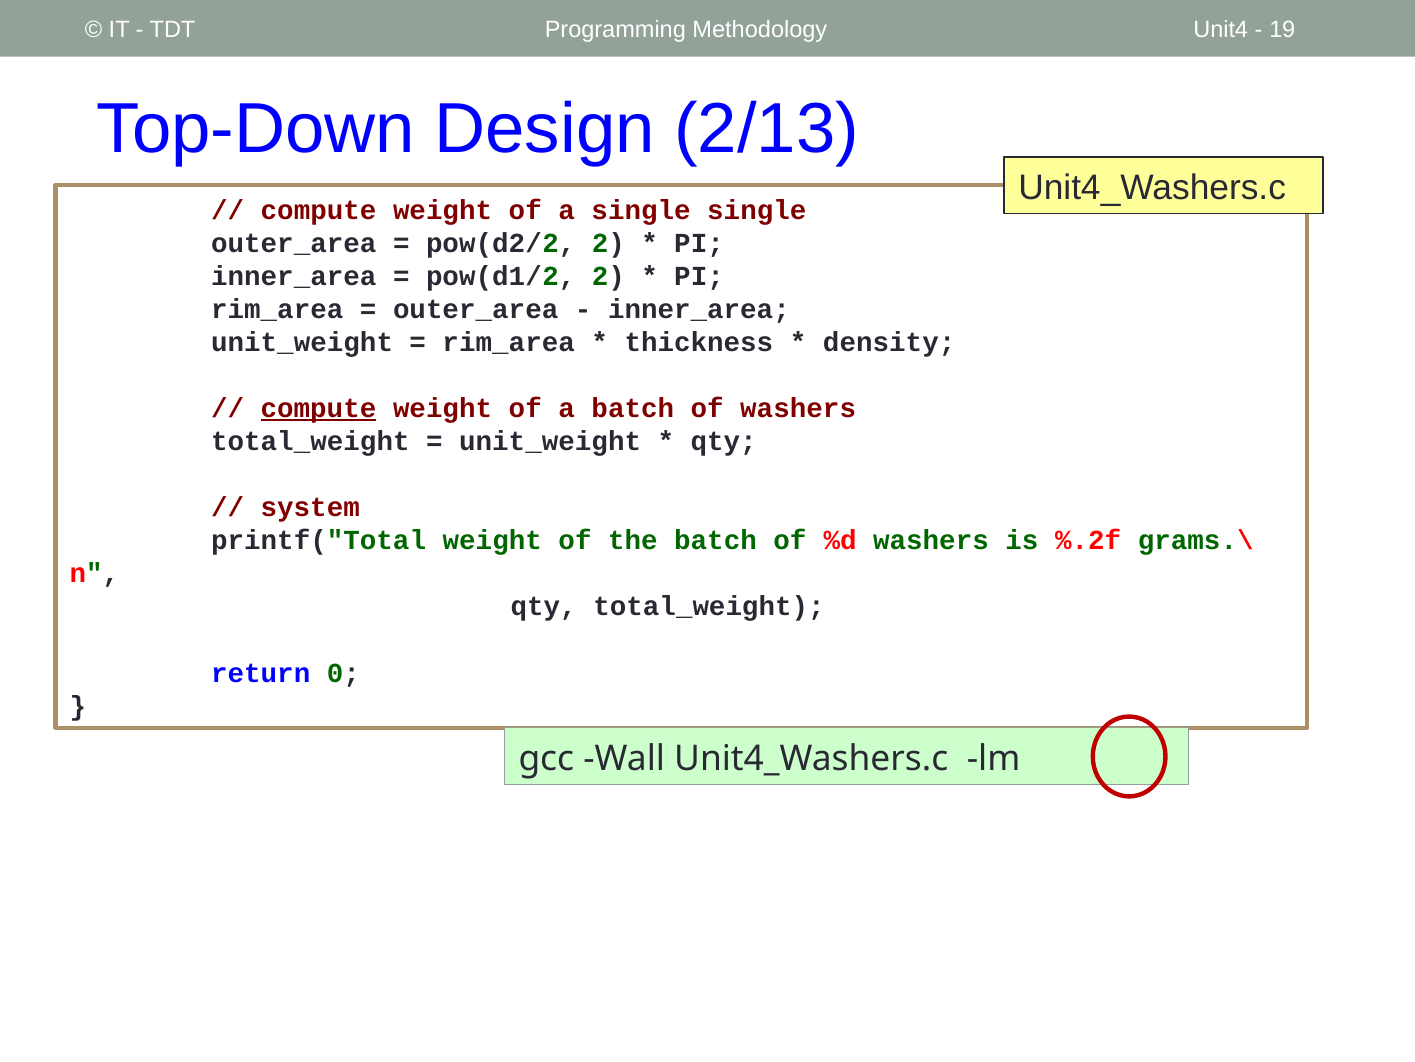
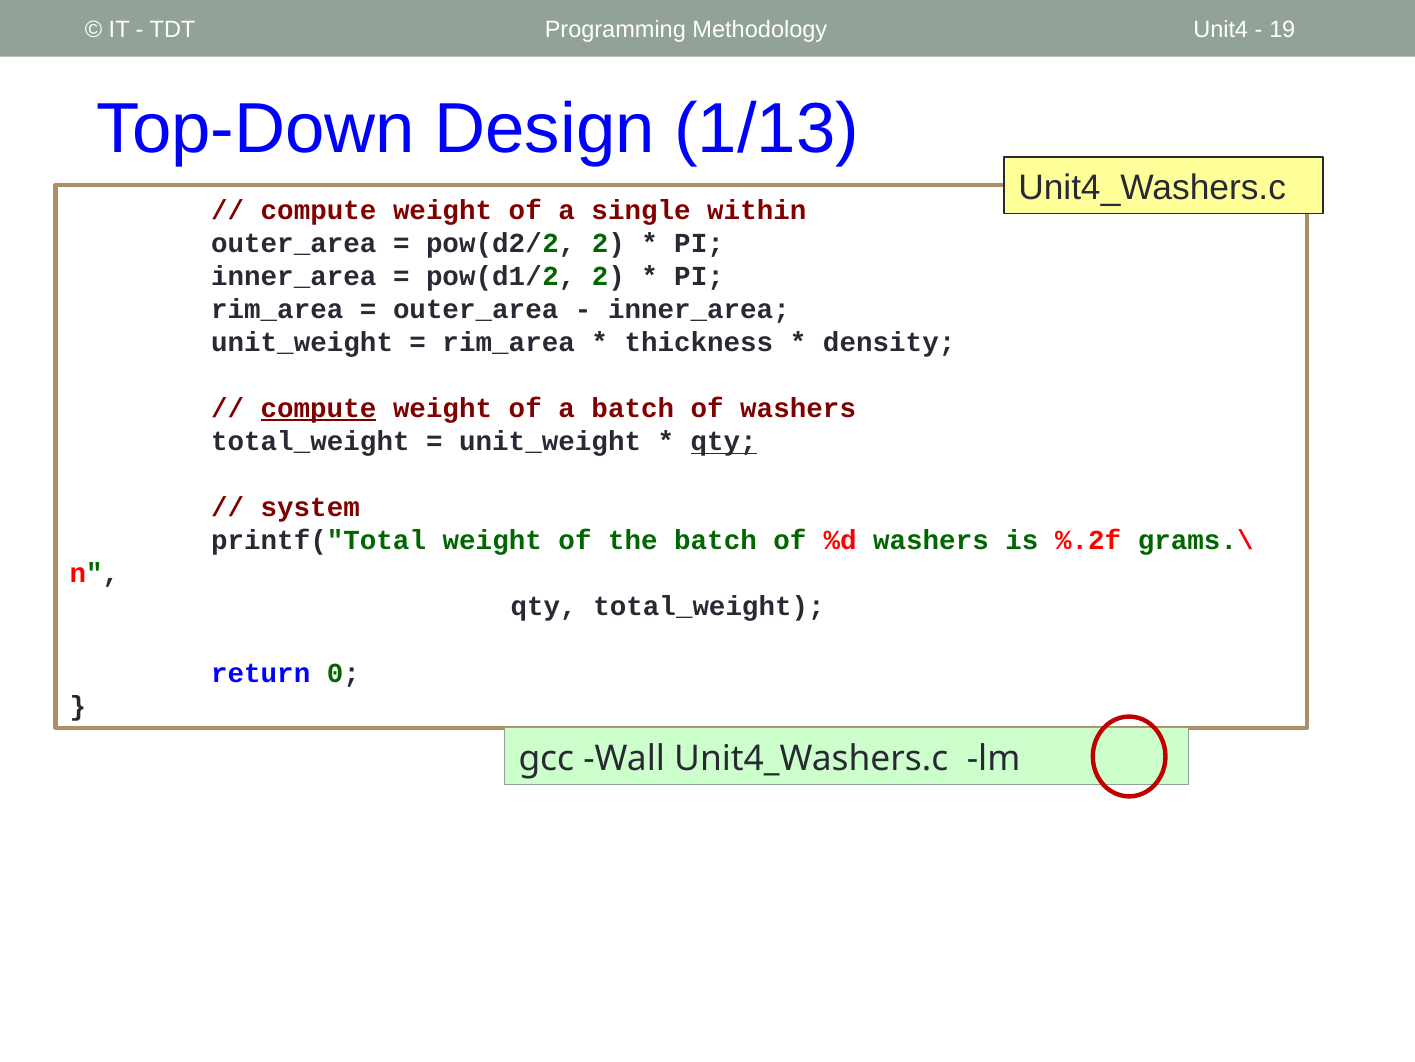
2/13: 2/13 -> 1/13 (767, 129)
single single: single -> within (757, 210)
qty underline: none -> present (724, 441)
